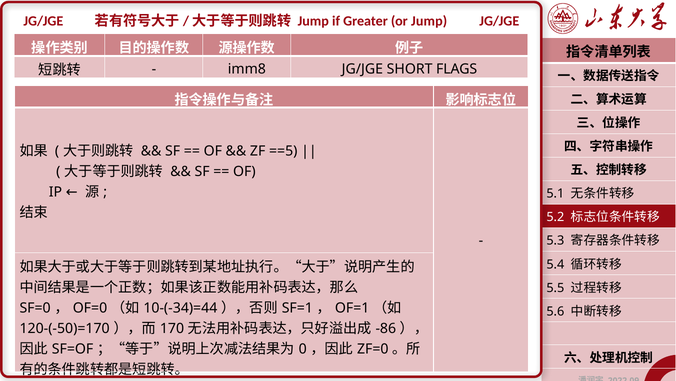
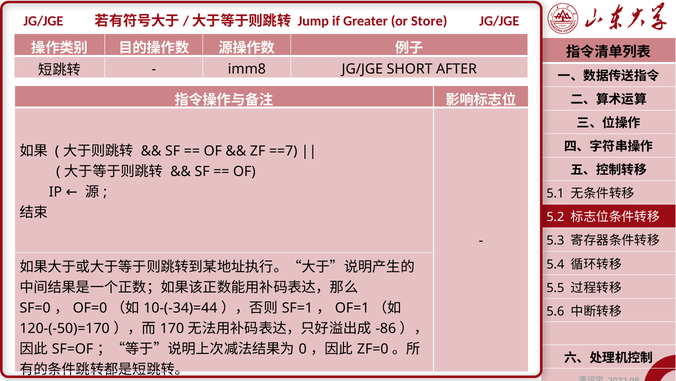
or Jump: Jump -> Store (429, 21)
FLAGS: FLAGS -> AFTER (457, 69)
==5: ==5 -> ==7 (283, 151)
